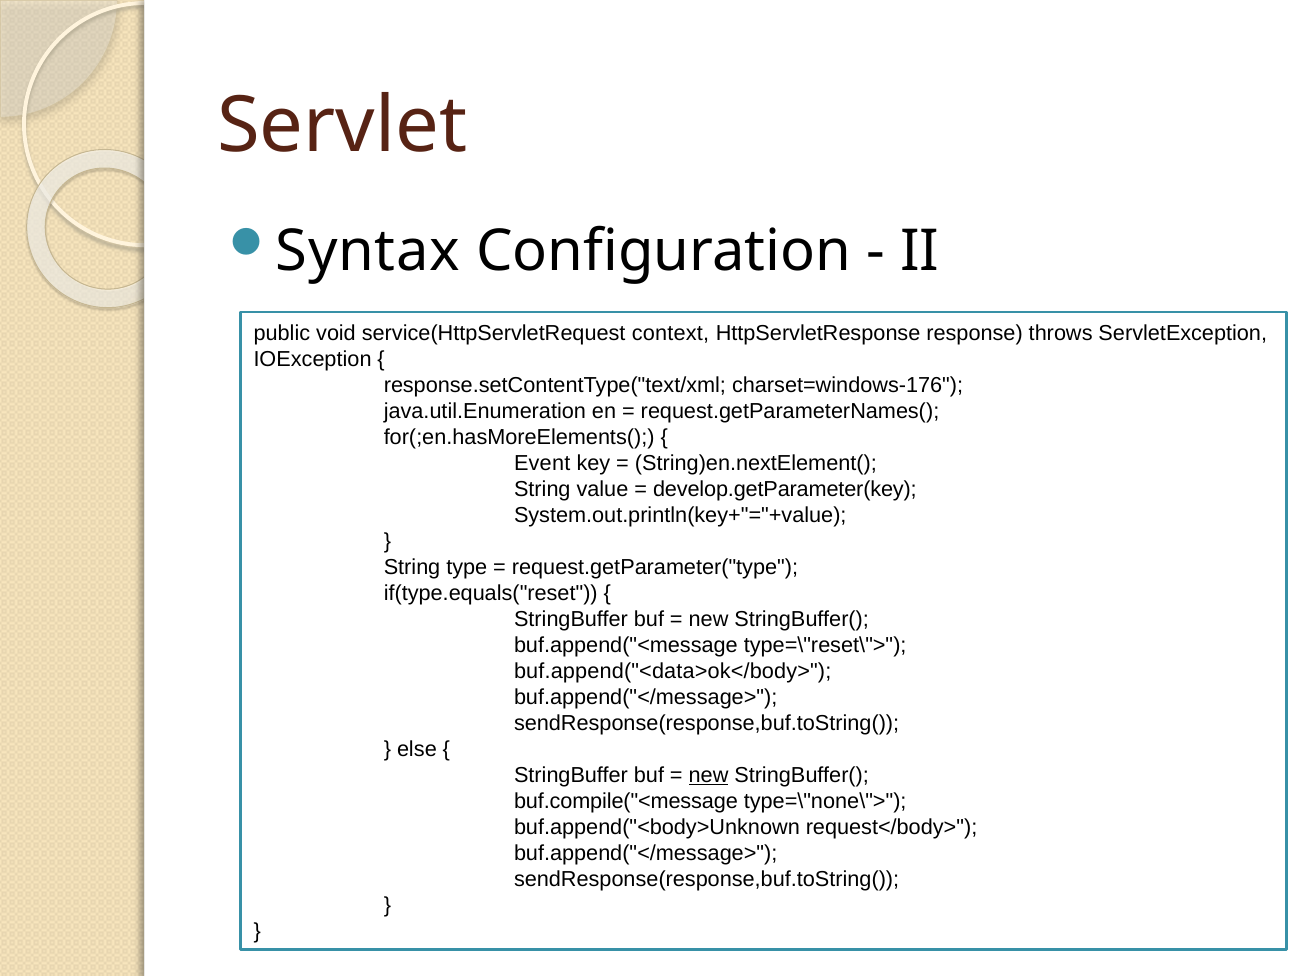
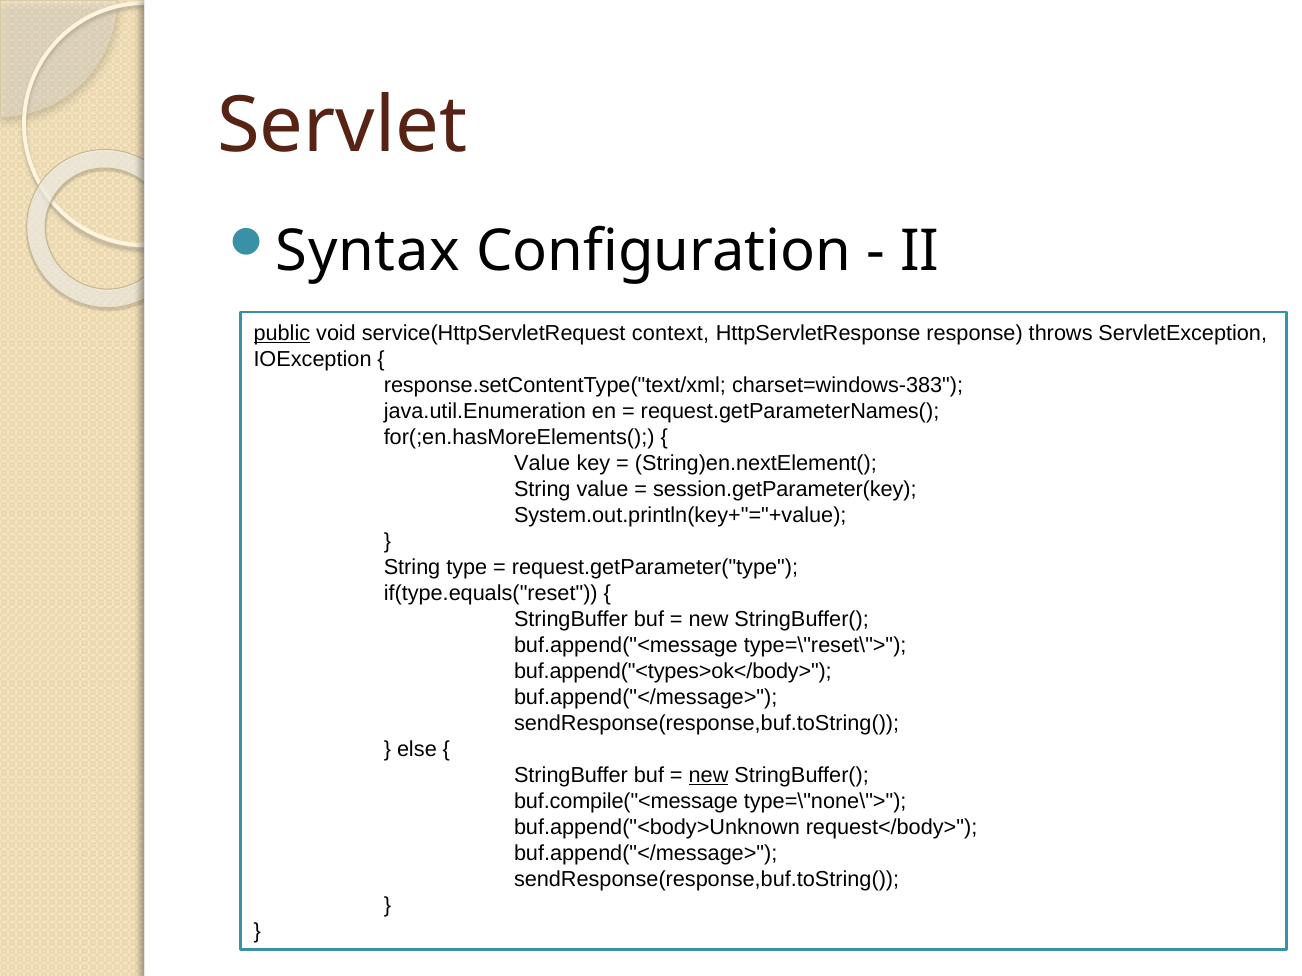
public underline: none -> present (282, 333)
charset=windows-176: charset=windows-176 -> charset=windows-383 (848, 385)
Event: Event -> Value (542, 463)
develop.getParameter(key: develop.getParameter(key -> session.getParameter(key (785, 489)
buf.append("<data>ok</body>: buf.append("<data>ok</body> -> buf.append("<types>ok</body> (673, 672)
